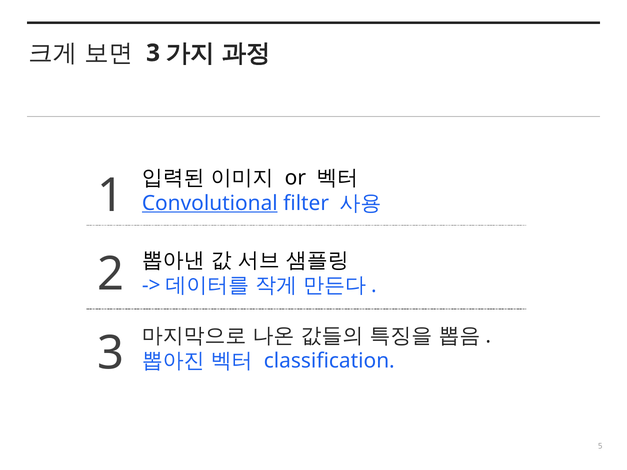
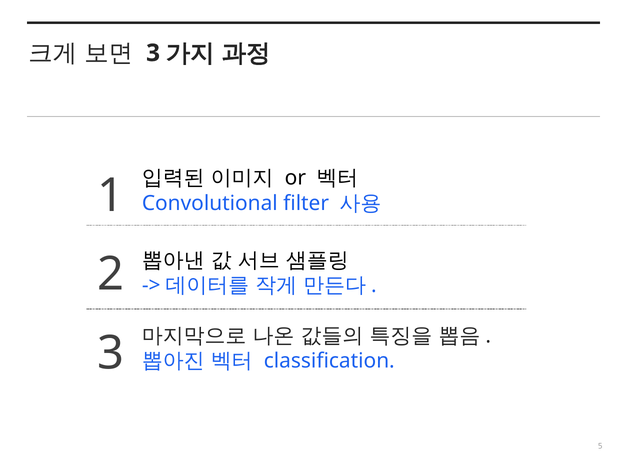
Convolutional underline: present -> none (210, 203)
